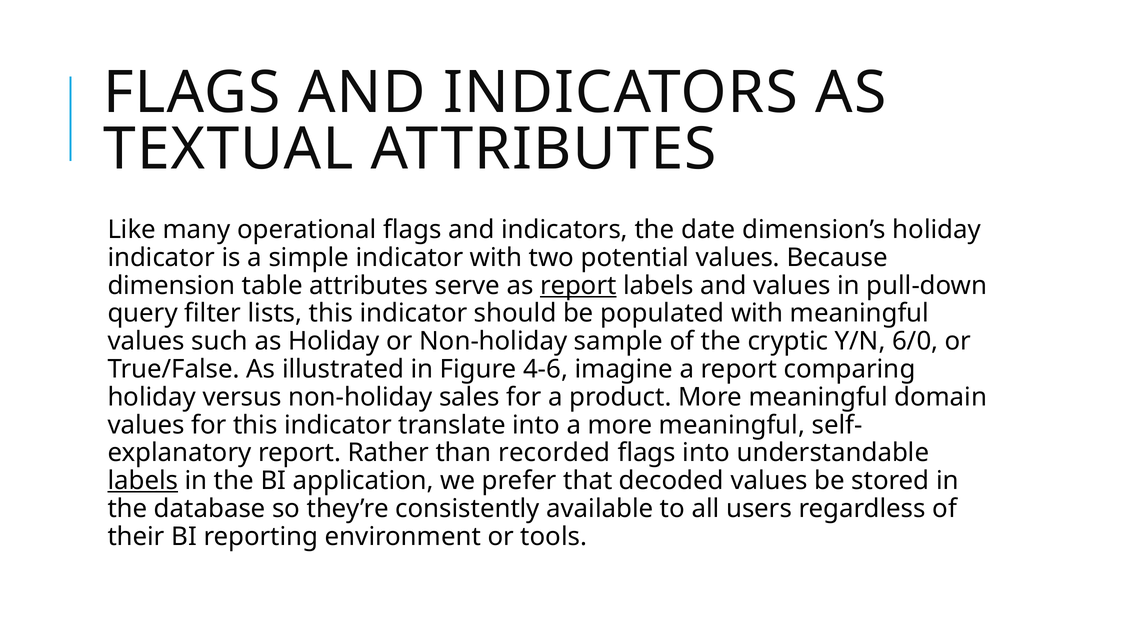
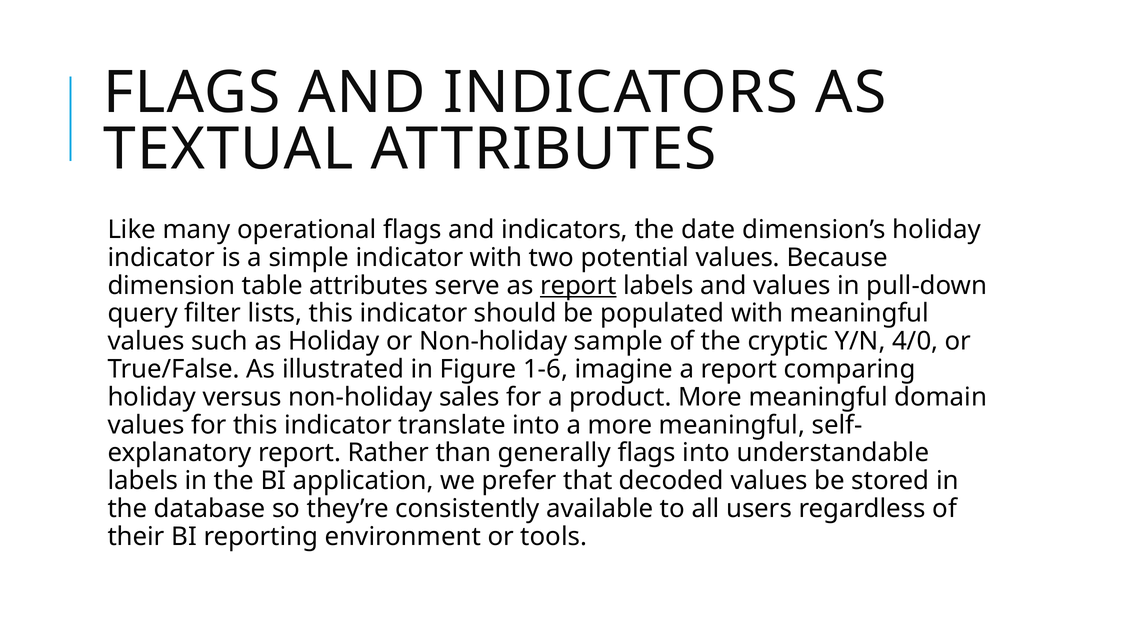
6/0: 6/0 -> 4/0 (915, 341)
4-6: 4-6 -> 1-6 (546, 369)
recorded: recorded -> generally (554, 453)
labels underline: present -> none (143, 481)
